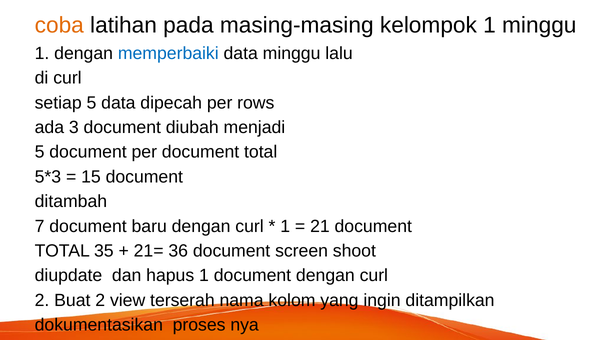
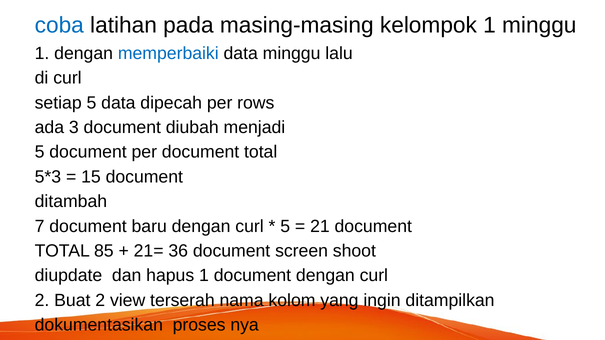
coba colour: orange -> blue (59, 25)
1: 1 -> 5 (285, 226)
35: 35 -> 85 (104, 251)
